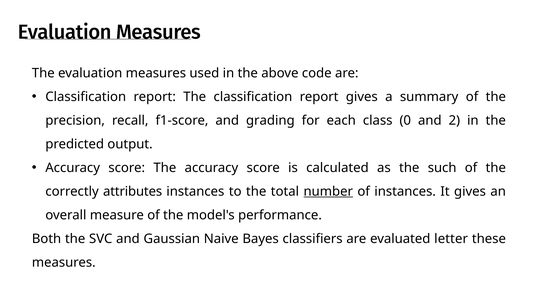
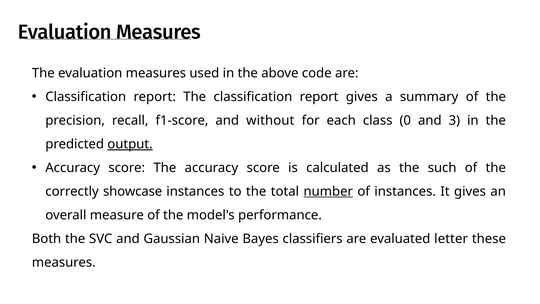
grading: grading -> without (270, 120)
2: 2 -> 3 (454, 120)
output underline: none -> present (130, 144)
attributes: attributes -> showcase (133, 191)
